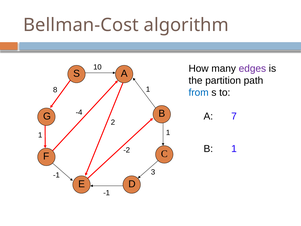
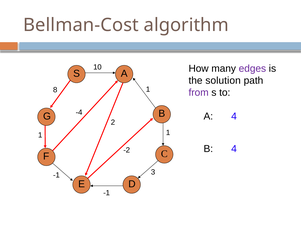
partition: partition -> solution (223, 80)
from colour: blue -> purple (199, 92)
A 7: 7 -> 4 (234, 116)
B 1: 1 -> 4 (234, 149)
